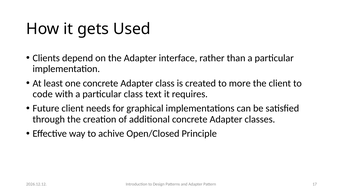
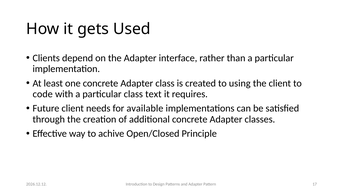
more: more -> using (240, 83)
graphical: graphical -> available (145, 108)
